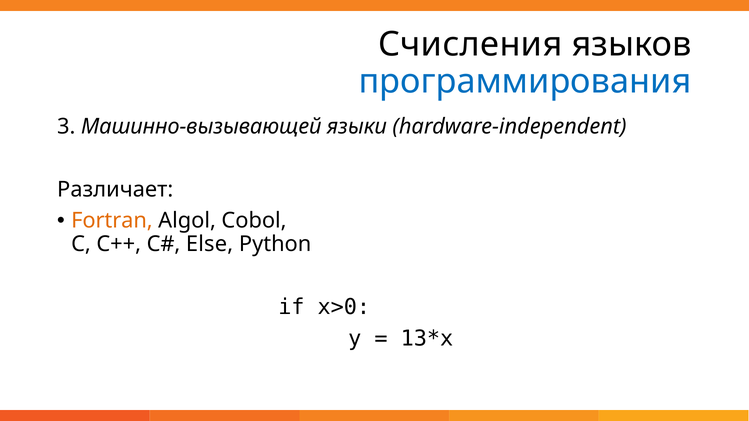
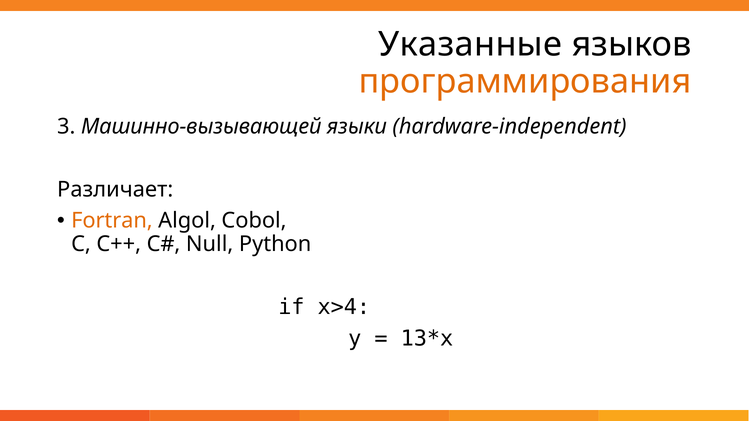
Счисления: Счисления -> Указанные (470, 44)
программирования colour: blue -> orange (525, 81)
Else: Else -> Null (210, 244)
x>0: x>0 -> x>4 (344, 307)
